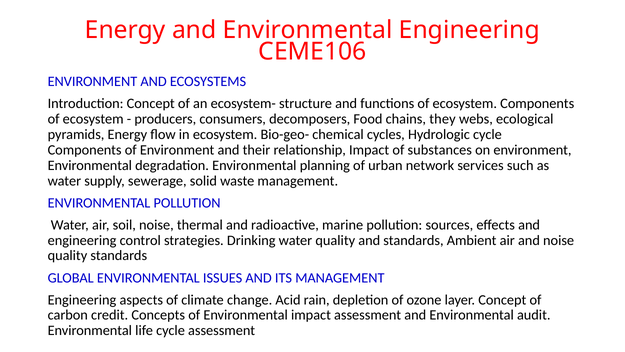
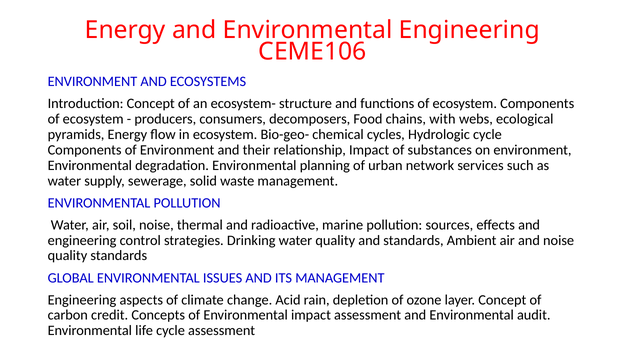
they: they -> with (442, 119)
